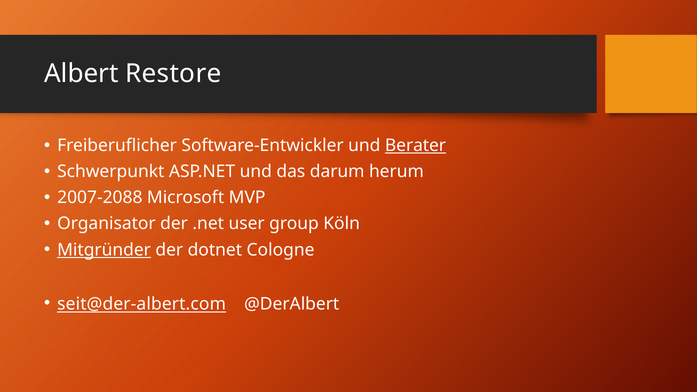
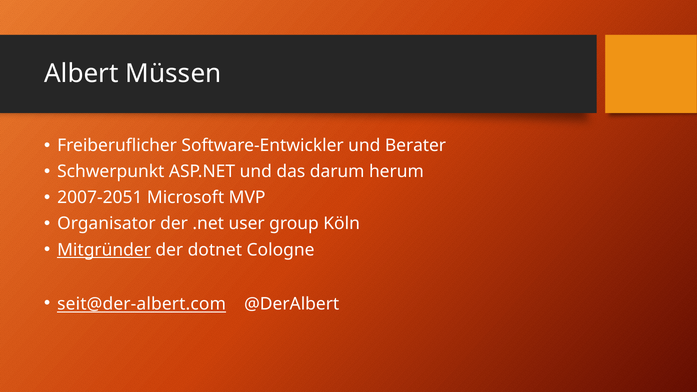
Restore: Restore -> Müssen (173, 74)
Berater underline: present -> none (416, 146)
2007-2088: 2007-2088 -> 2007-2051 (100, 198)
